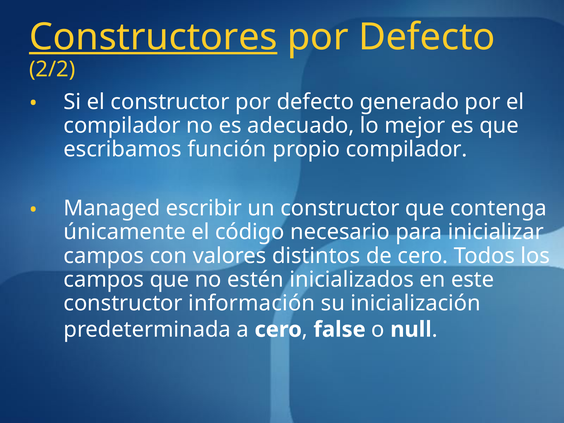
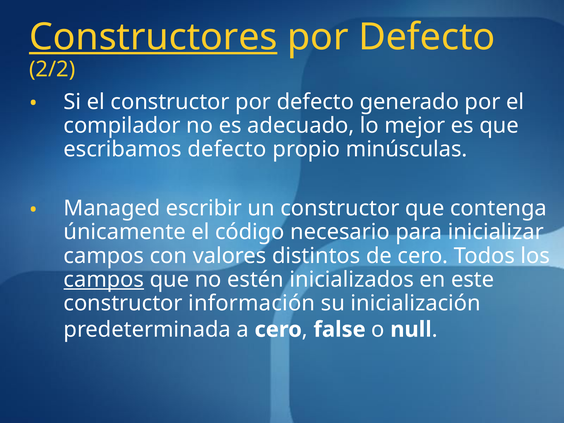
escribamos función: función -> defecto (227, 149)
propio compilador: compilador -> minúsculas (407, 149)
campos underline: none -> present (104, 279)
